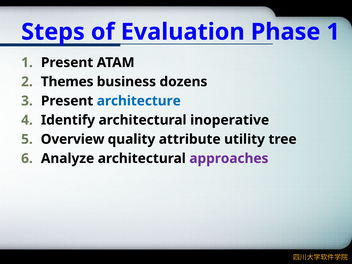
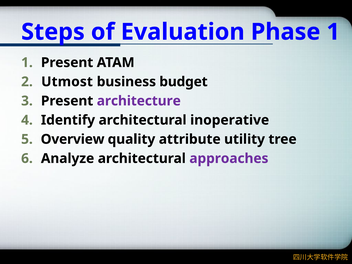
Themes: Themes -> Utmost (67, 82)
dozens: dozens -> budget (183, 82)
architecture colour: blue -> purple (139, 101)
